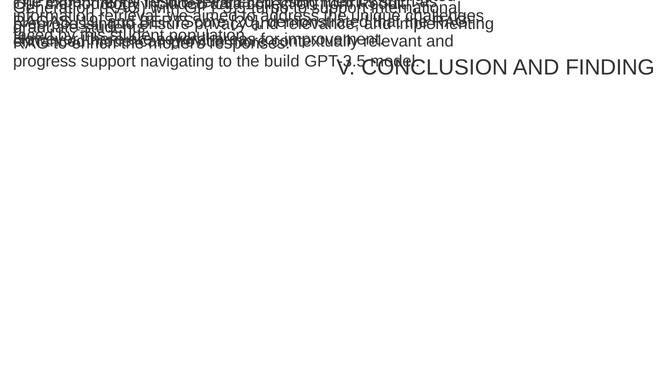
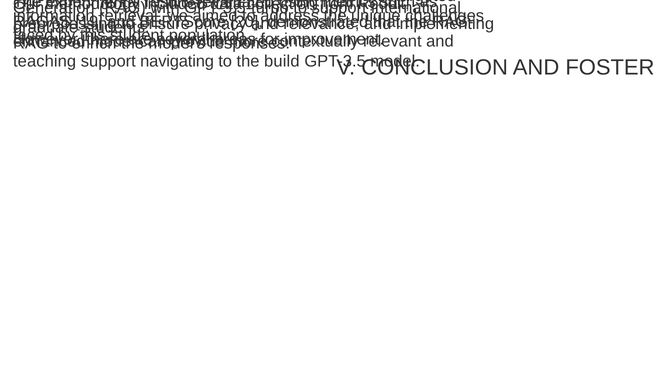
progress: progress -> teaching (45, 61)
FINDING: FINDING -> FOSTER (610, 68)
